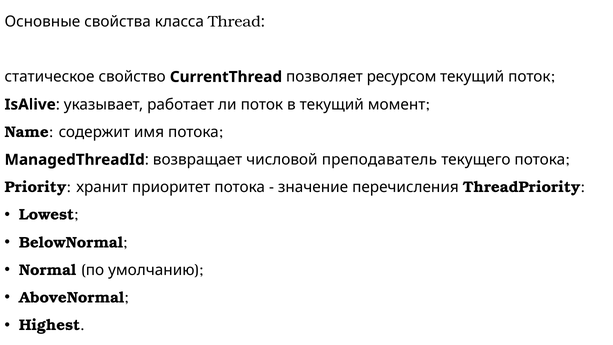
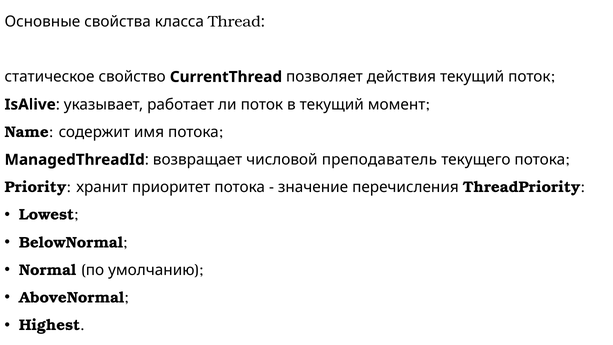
ресурсом: ресурсом -> действия (401, 77)
